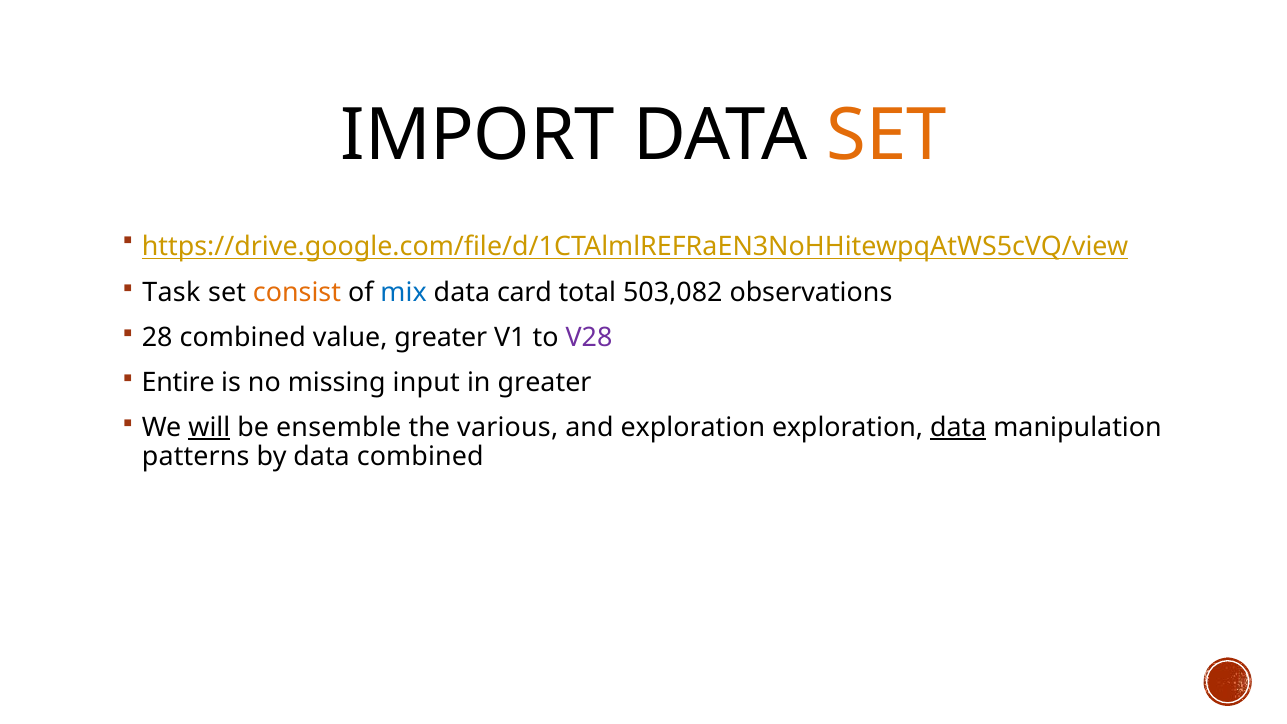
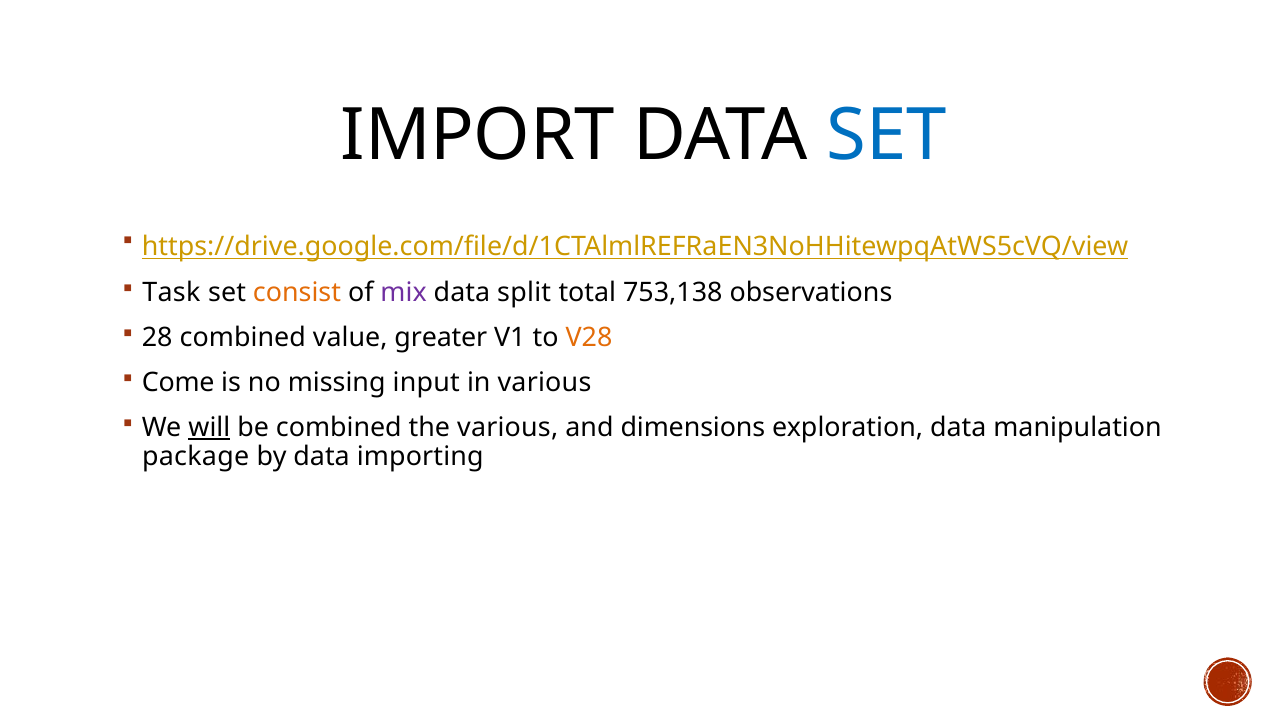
SET colour: orange -> blue (886, 136)
mix colour: blue -> purple (404, 292)
card: card -> split (524, 292)
503,082: 503,082 -> 753,138 (673, 292)
V28 colour: purple -> orange (589, 337)
Entire: Entire -> Come (178, 382)
in greater: greater -> various (544, 382)
be ensemble: ensemble -> combined (339, 428)
and exploration: exploration -> dimensions (693, 428)
data underline: present -> none (958, 428)
patterns: patterns -> package (196, 457)
data combined: combined -> importing (420, 457)
